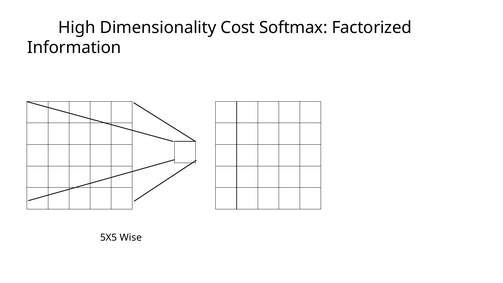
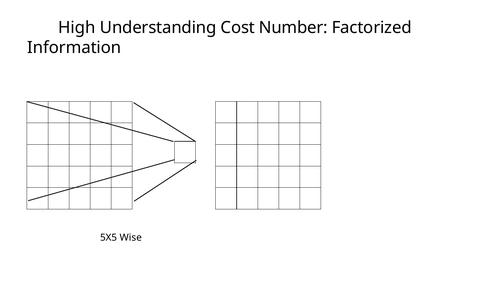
Dimensionality: Dimensionality -> Understanding (158, 28)
Softmax: Softmax -> Number (293, 28)
